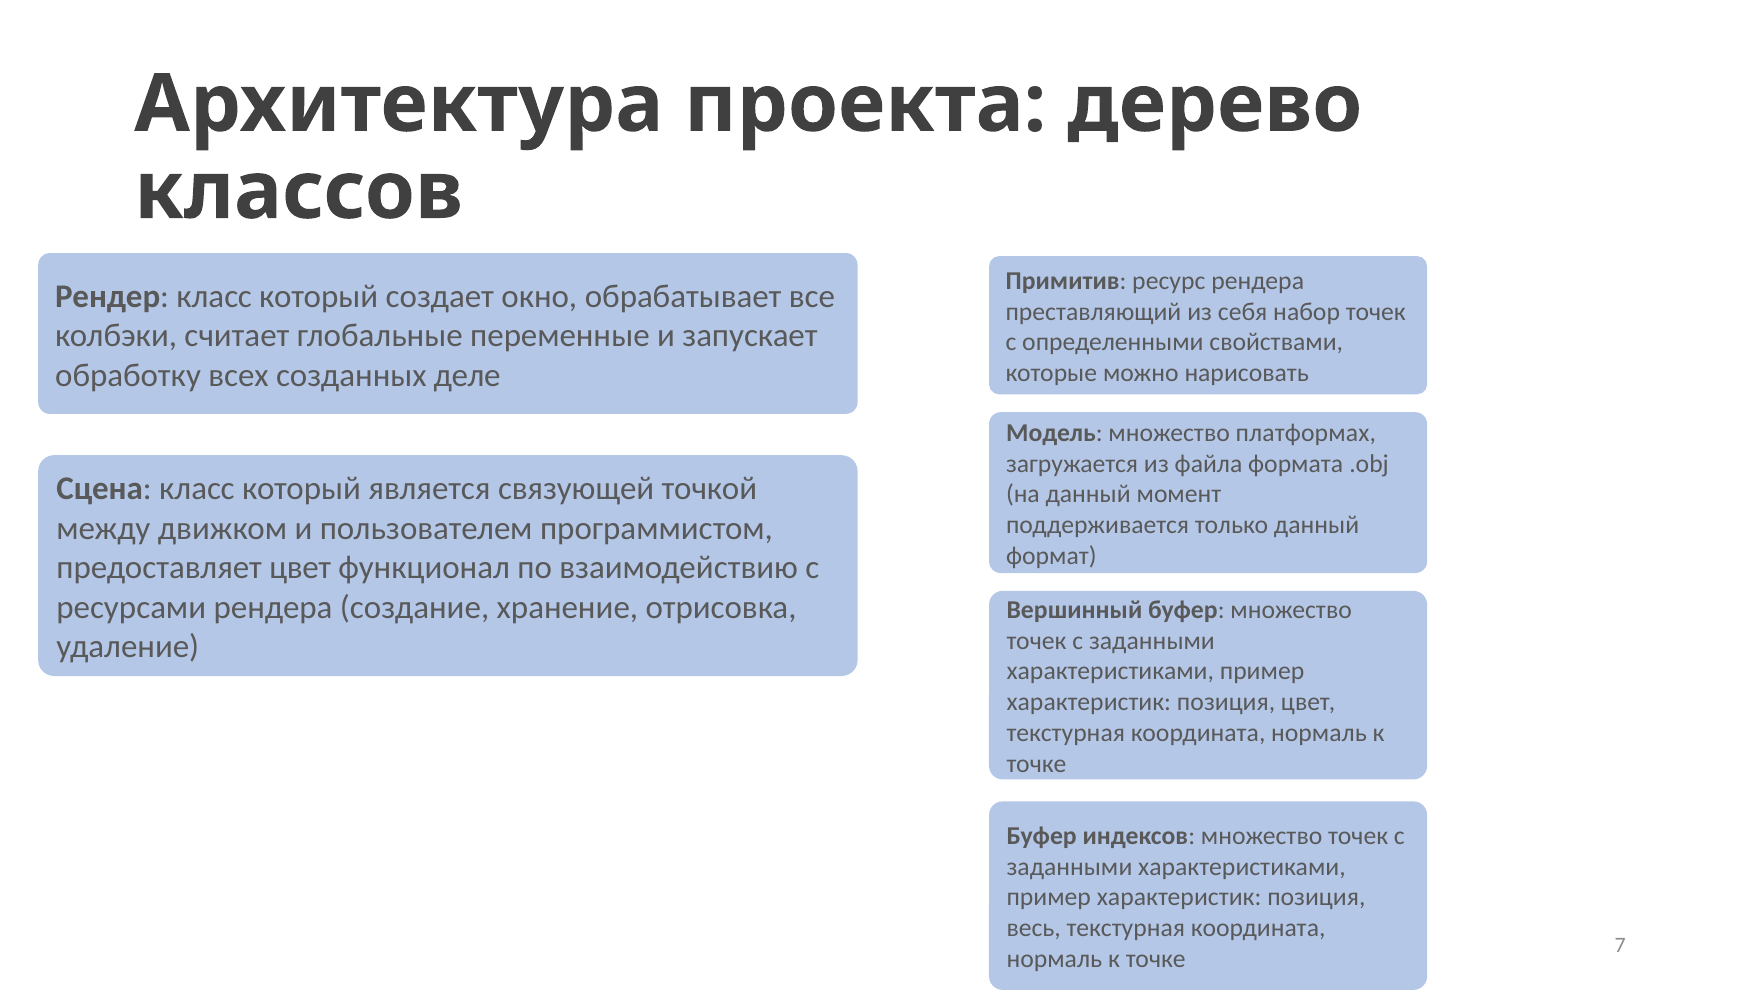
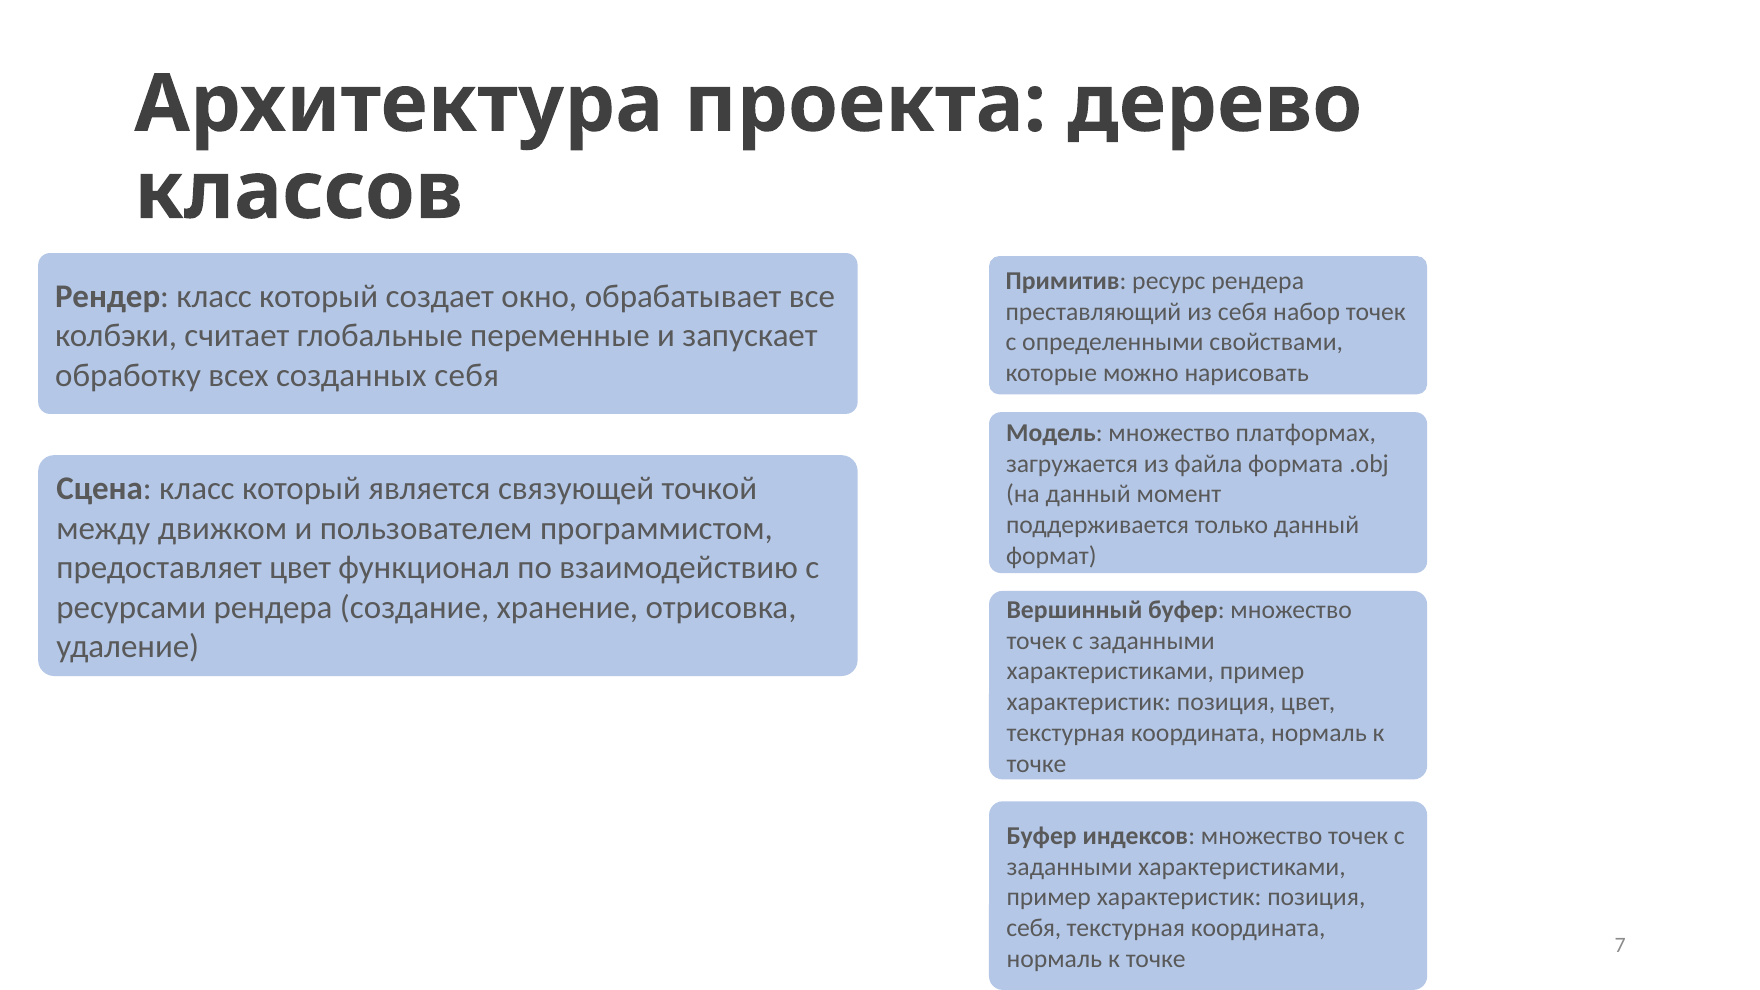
созданных деле: деле -> себя (467, 375)
весь: весь -> себя (1034, 928)
